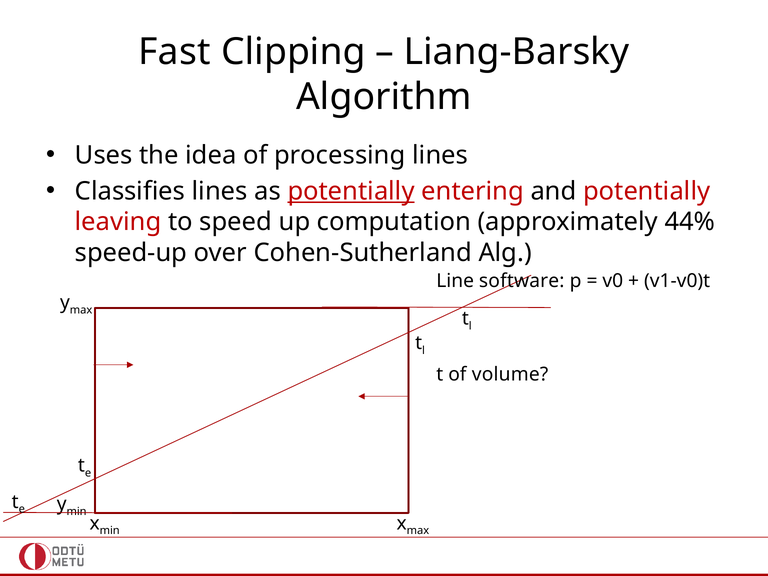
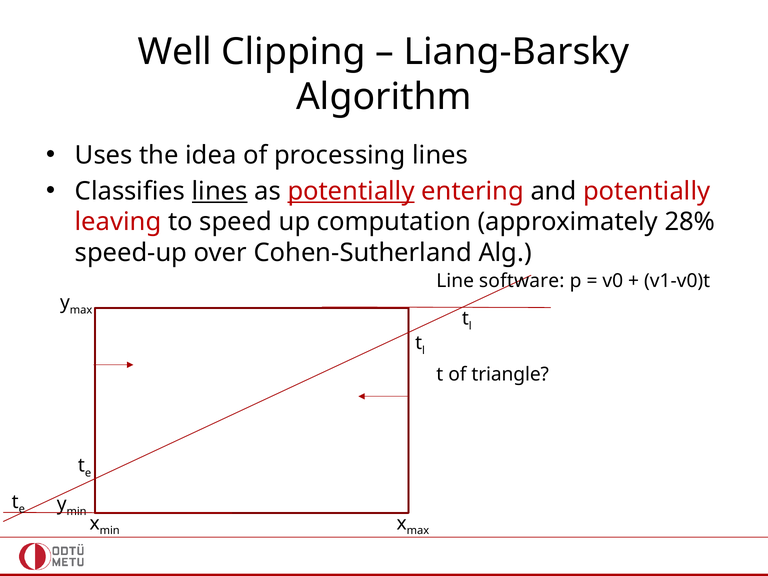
Fast: Fast -> Well (175, 52)
lines underline: none -> present (220, 191)
44%: 44% -> 28% (690, 222)
volume: volume -> triangle (510, 374)
